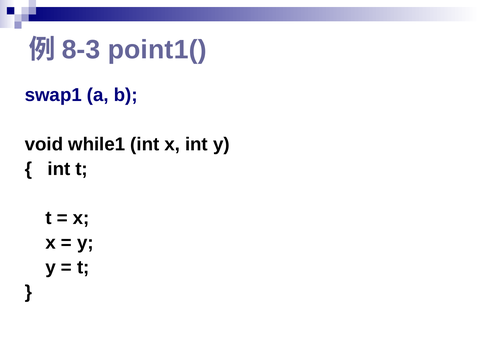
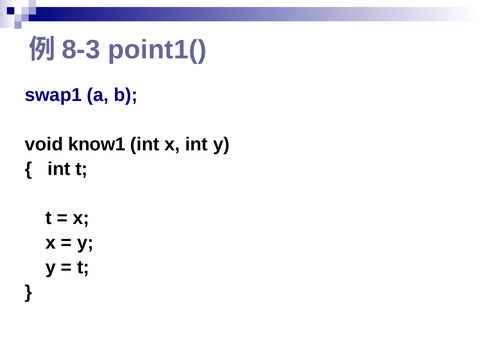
while1: while1 -> know1 (97, 144)
